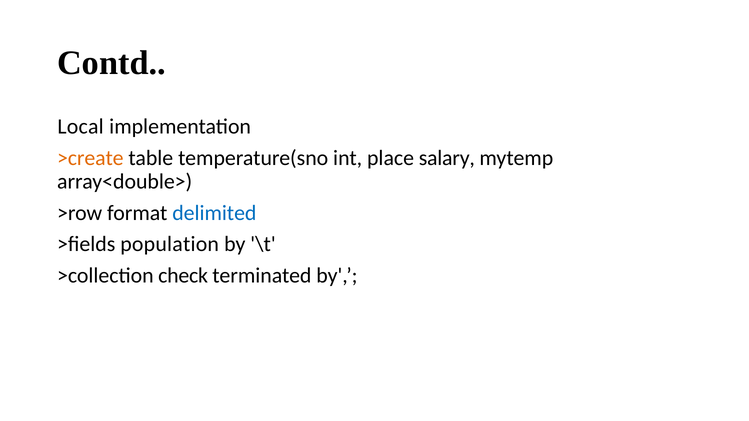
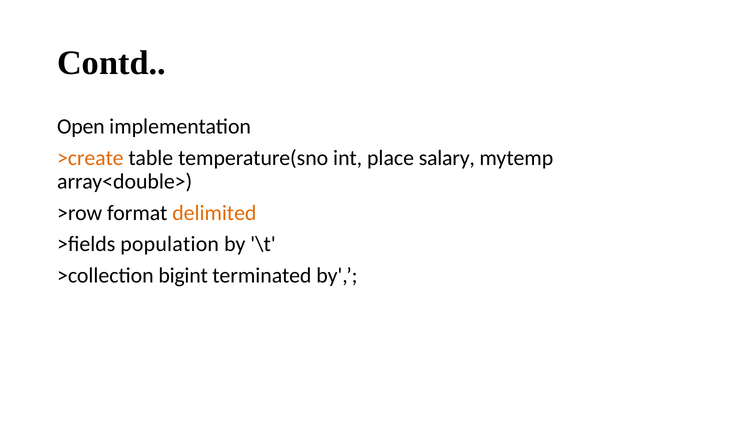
Local: Local -> Open (81, 127)
delimited colour: blue -> orange (214, 213)
check: check -> bigint (183, 276)
